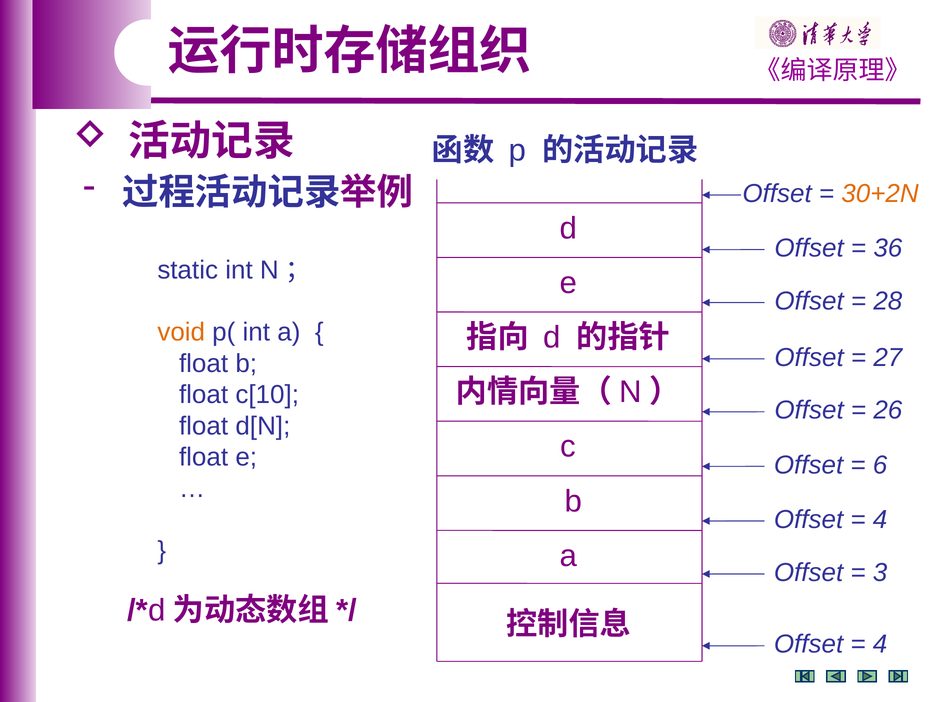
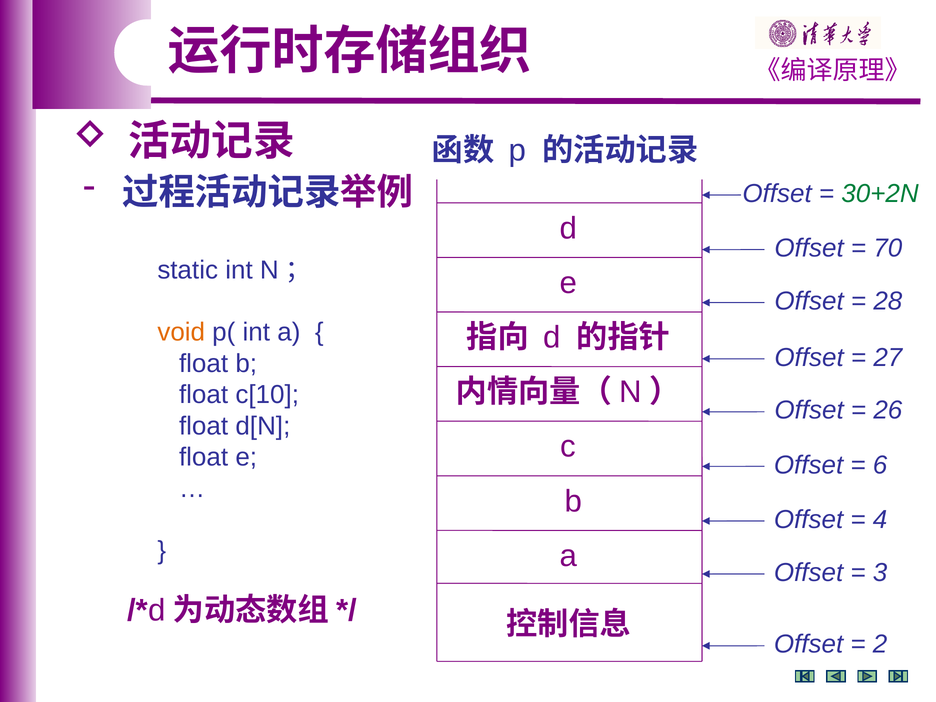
30+2N colour: orange -> green (880, 194)
36: 36 -> 70 (888, 248)
4: 4 -> 2 (880, 644)
